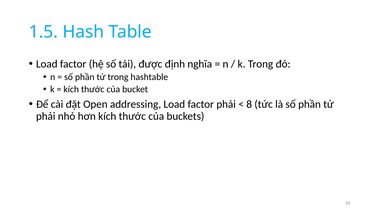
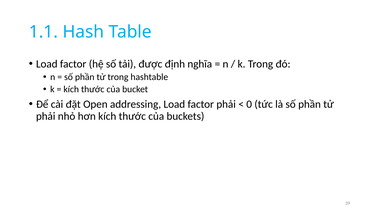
1.5: 1.5 -> 1.1 (43, 32)
8: 8 -> 0 (249, 104)
